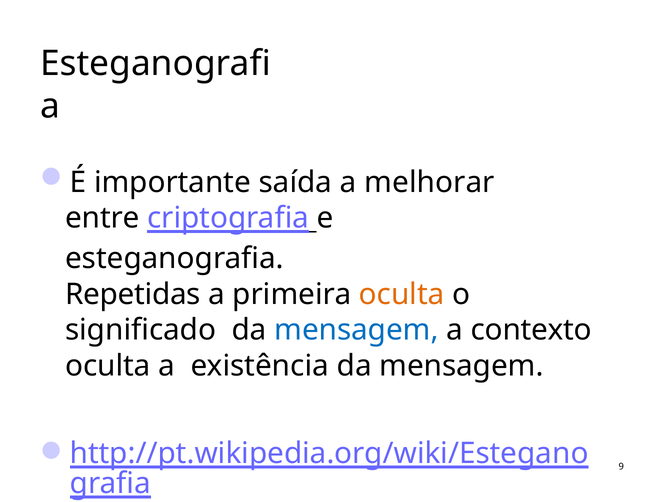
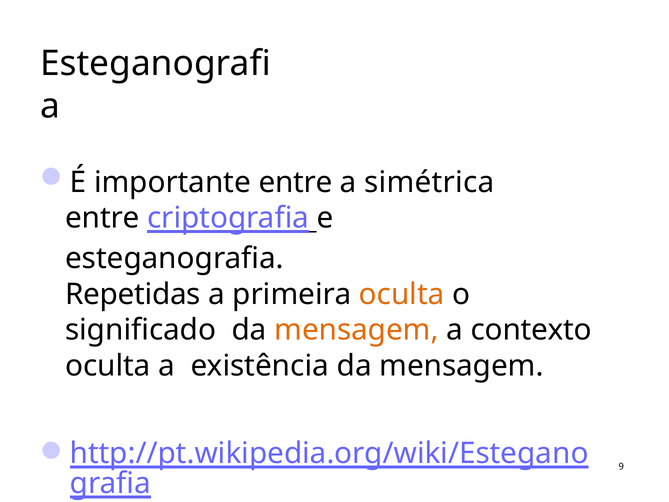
importante saída: saída -> entre (296, 182)
melhorar: melhorar -> simétrica (429, 182)
mensagem colour: blue -> orange (356, 330)
